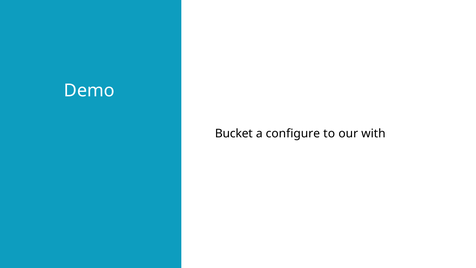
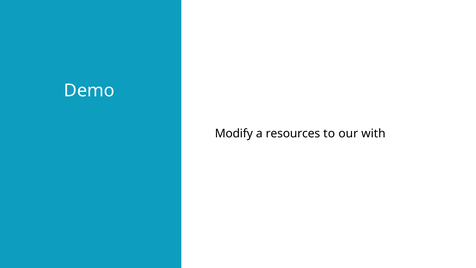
Bucket: Bucket -> Modify (234, 133)
configure: configure -> resources (293, 133)
